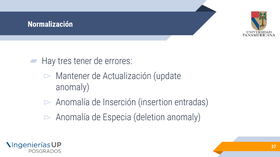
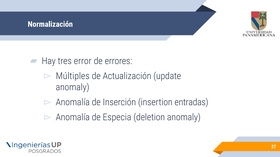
tener: tener -> error (83, 61)
Mantener: Mantener -> Múltiples (73, 76)
